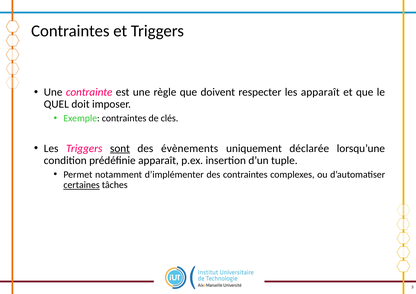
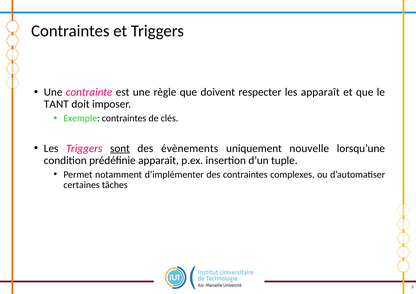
QUEL: QUEL -> TANT (56, 104)
déclarée: déclarée -> nouvelle (309, 148)
certaines underline: present -> none (82, 185)
